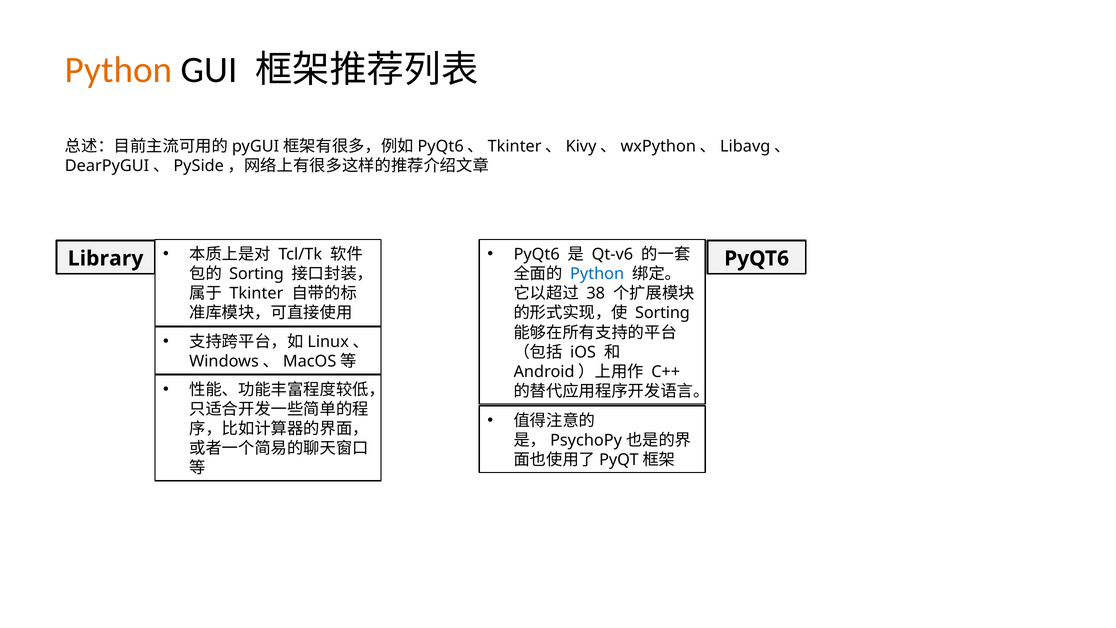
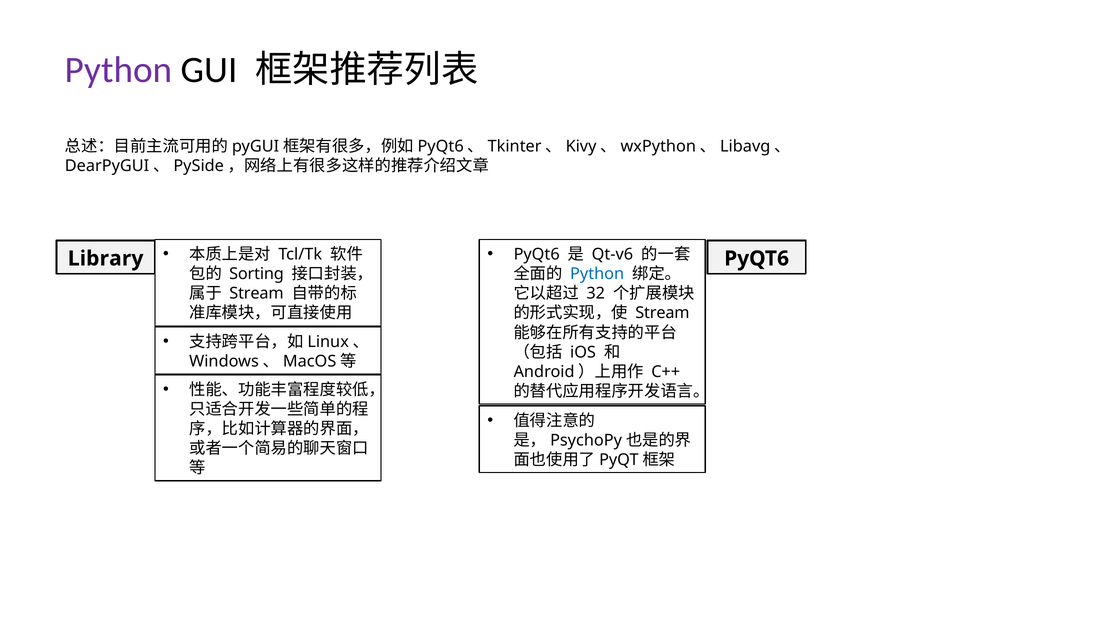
Python colour: orange -> purple (119, 70)
Tkinter: Tkinter -> Stream (256, 293)
38: 38 -> 32 (596, 293)
Sorting: Sorting -> Stream (662, 313)
